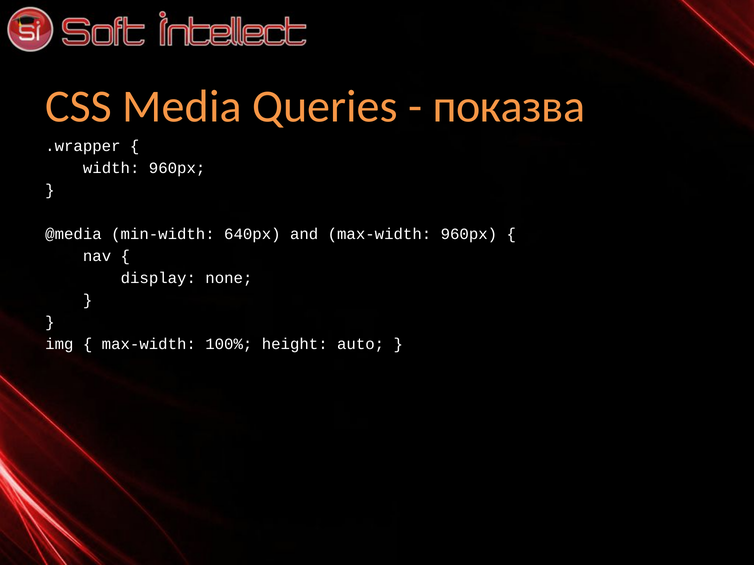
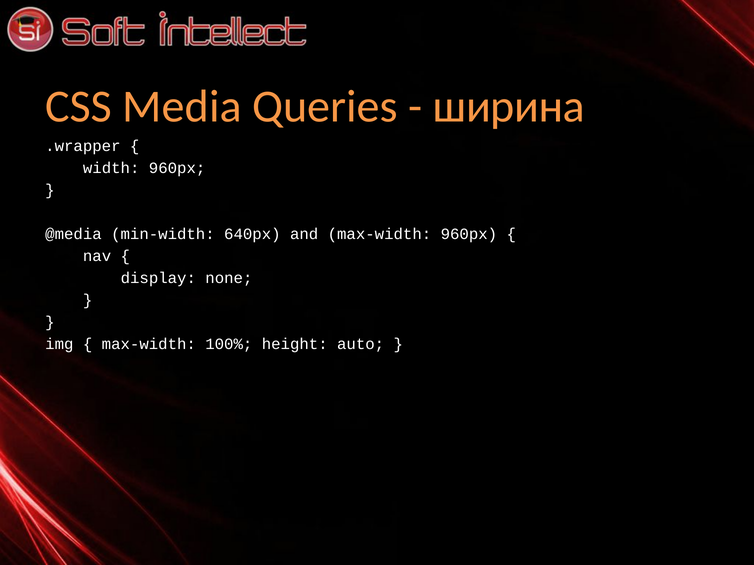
показва: показва -> ширина (509, 107)
